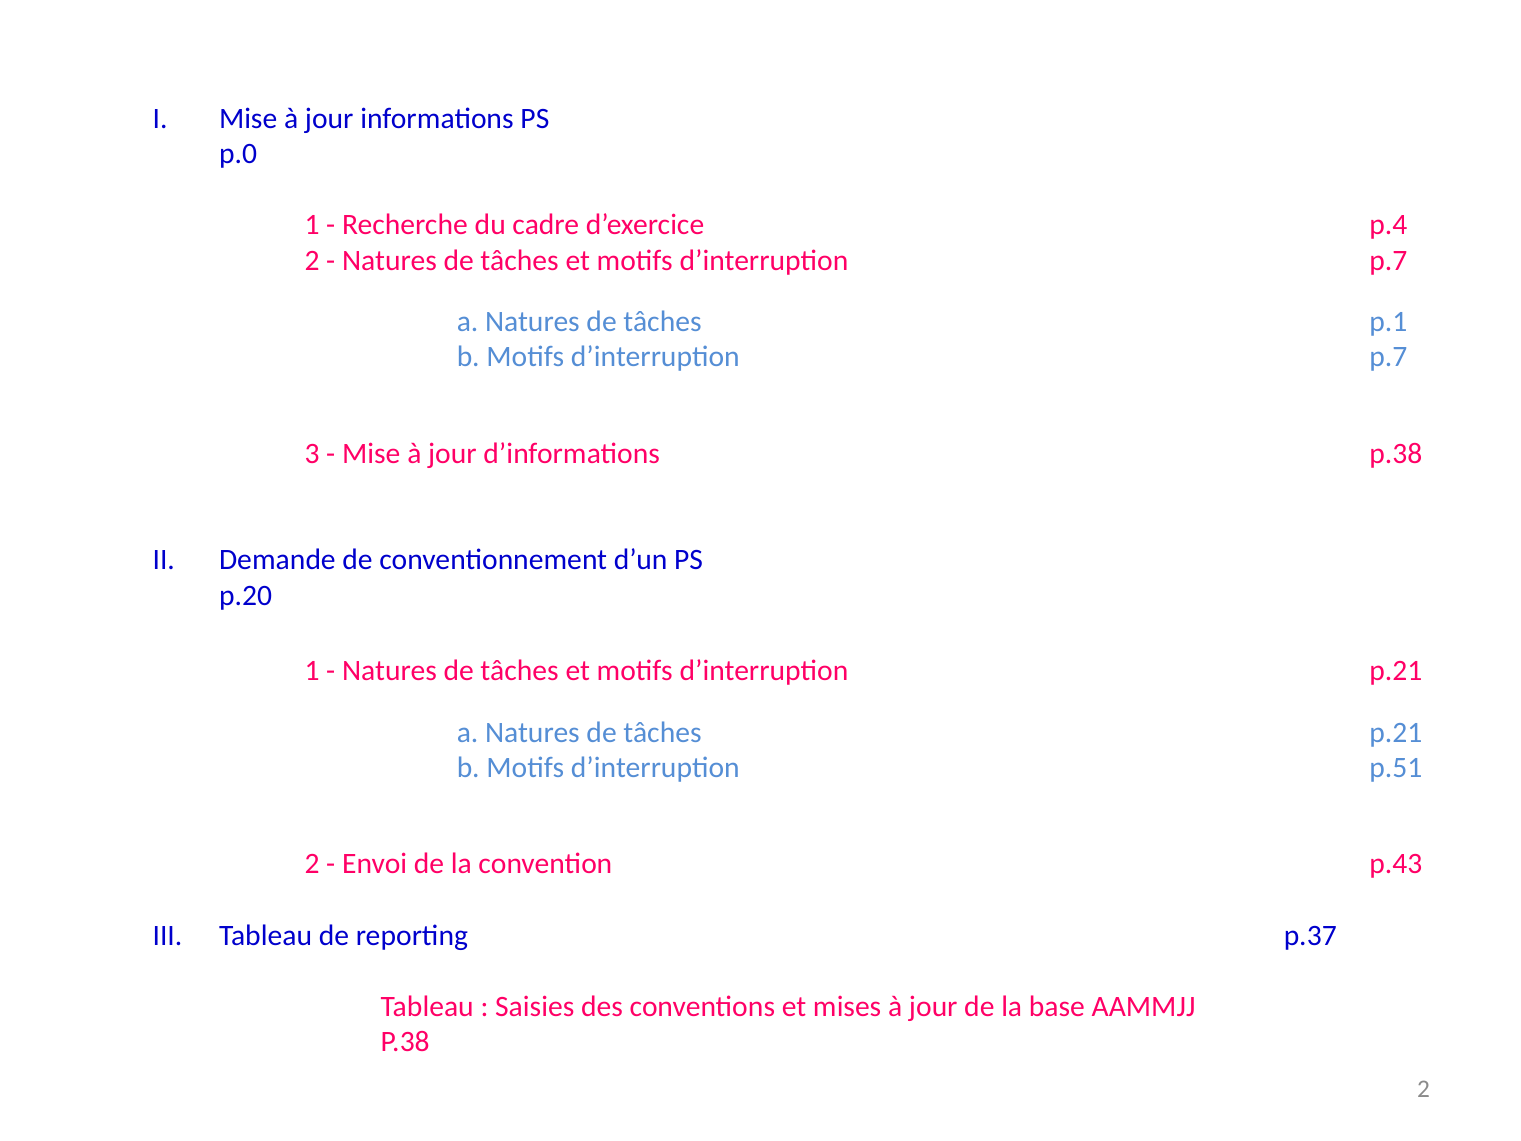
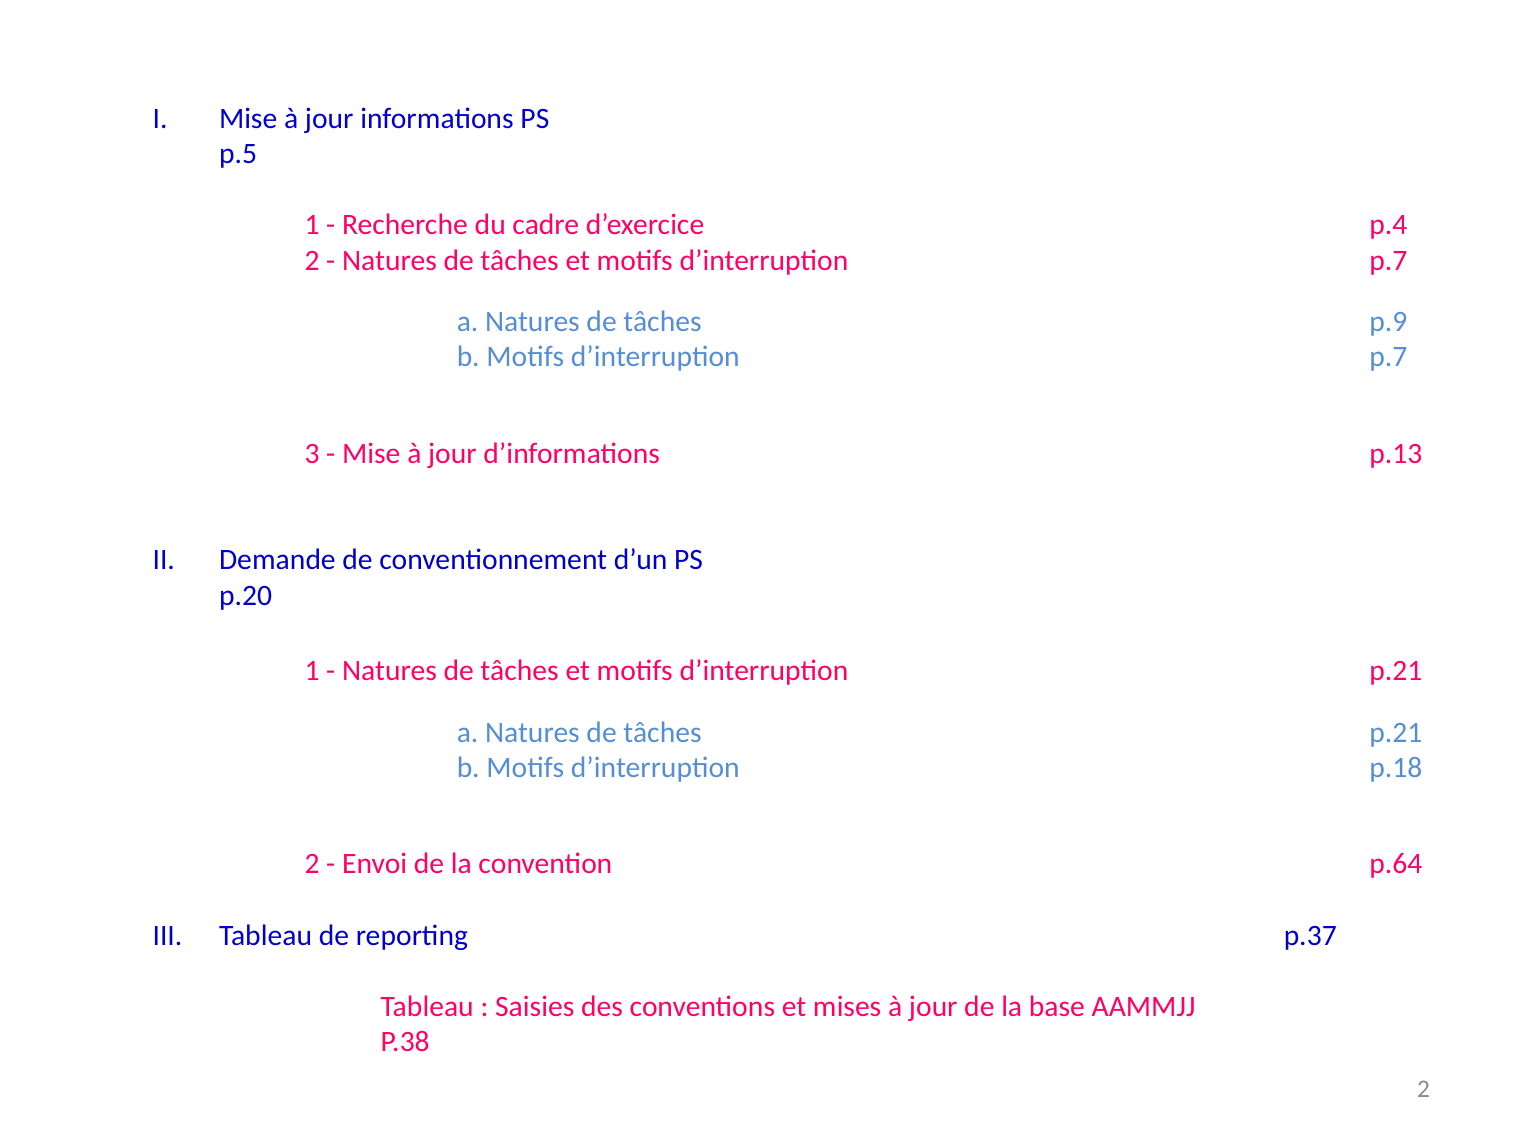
p.0: p.0 -> p.5 (238, 154)
p.1: p.1 -> p.9 (1388, 321)
d’informations p.38: p.38 -> p.13 (1396, 453)
p.51: p.51 -> p.18 (1396, 768)
p.43: p.43 -> p.64 (1396, 864)
